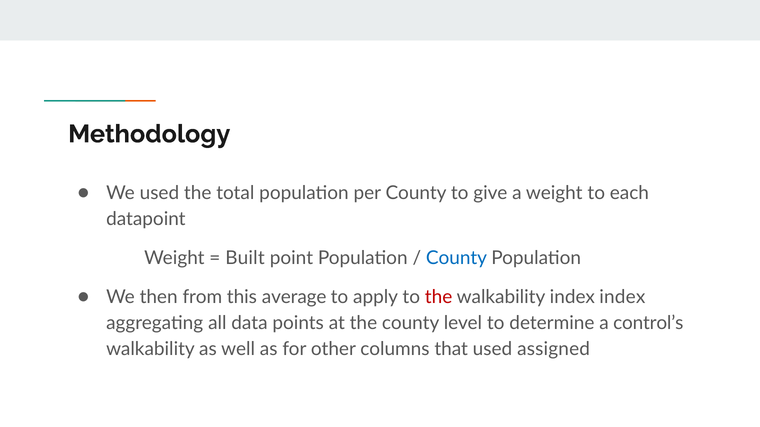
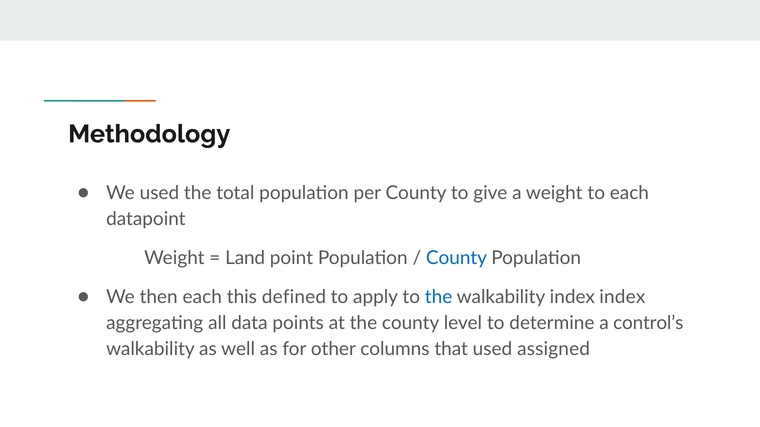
Built: Built -> Land (245, 258)
then from: from -> each (202, 297)
average: average -> defined (294, 297)
the colour: red -> blue (439, 297)
